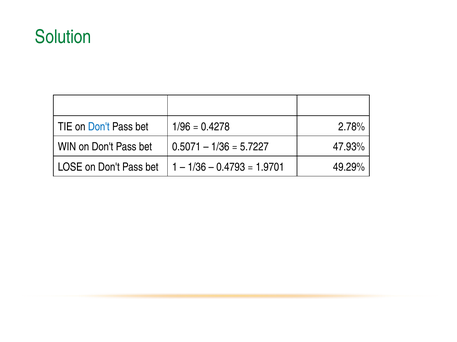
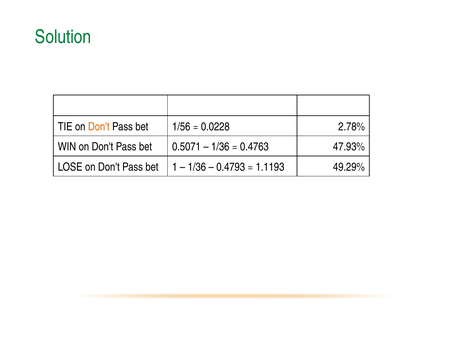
Don't colour: blue -> orange (99, 127)
1/96: 1/96 -> 1/56 (181, 127)
0.4278: 0.4278 -> 0.0228 (215, 127)
5.7227: 5.7227 -> 0.4763 (254, 147)
1.9701: 1.9701 -> 1.1193 (270, 167)
